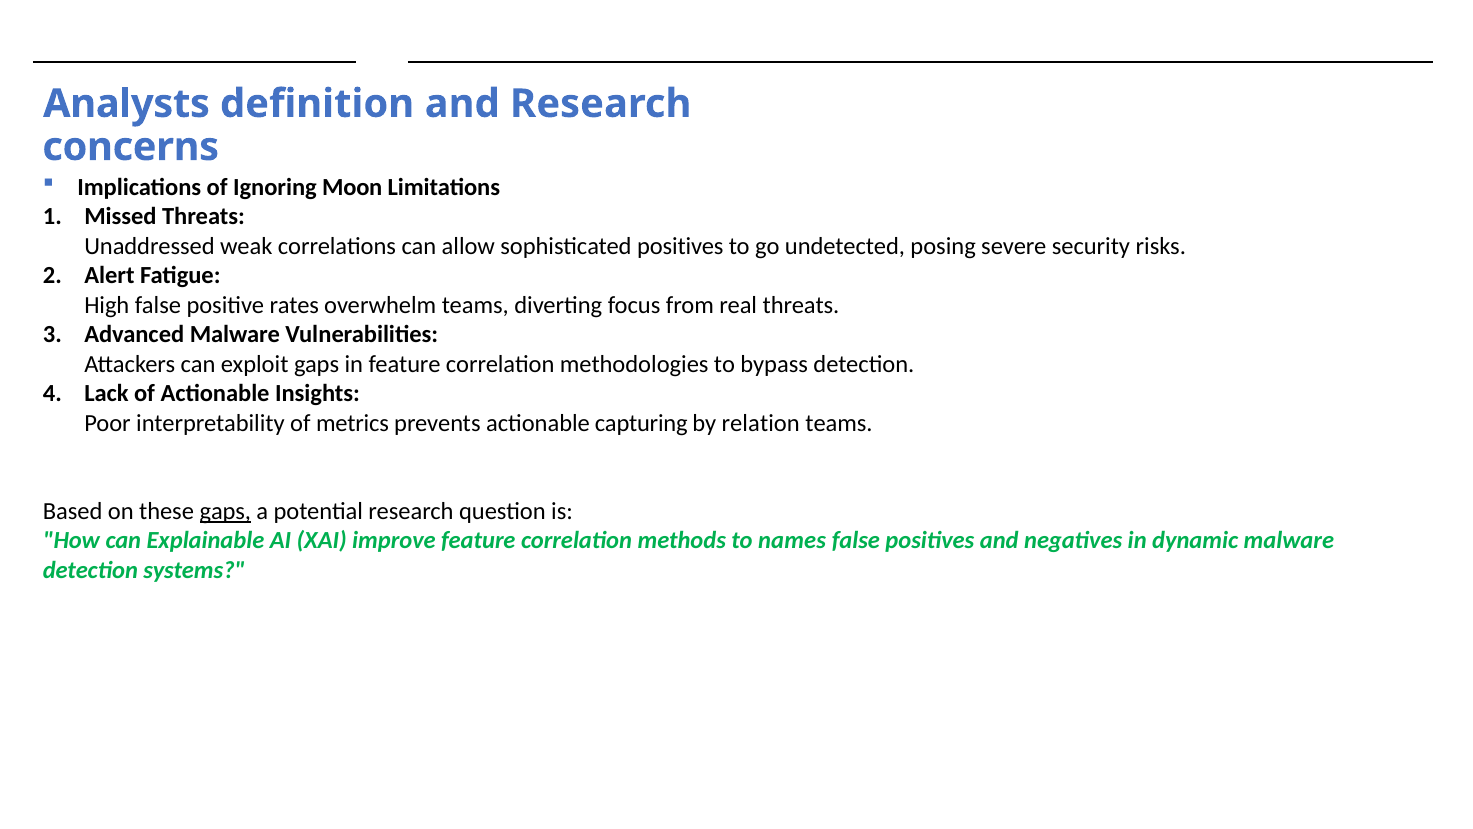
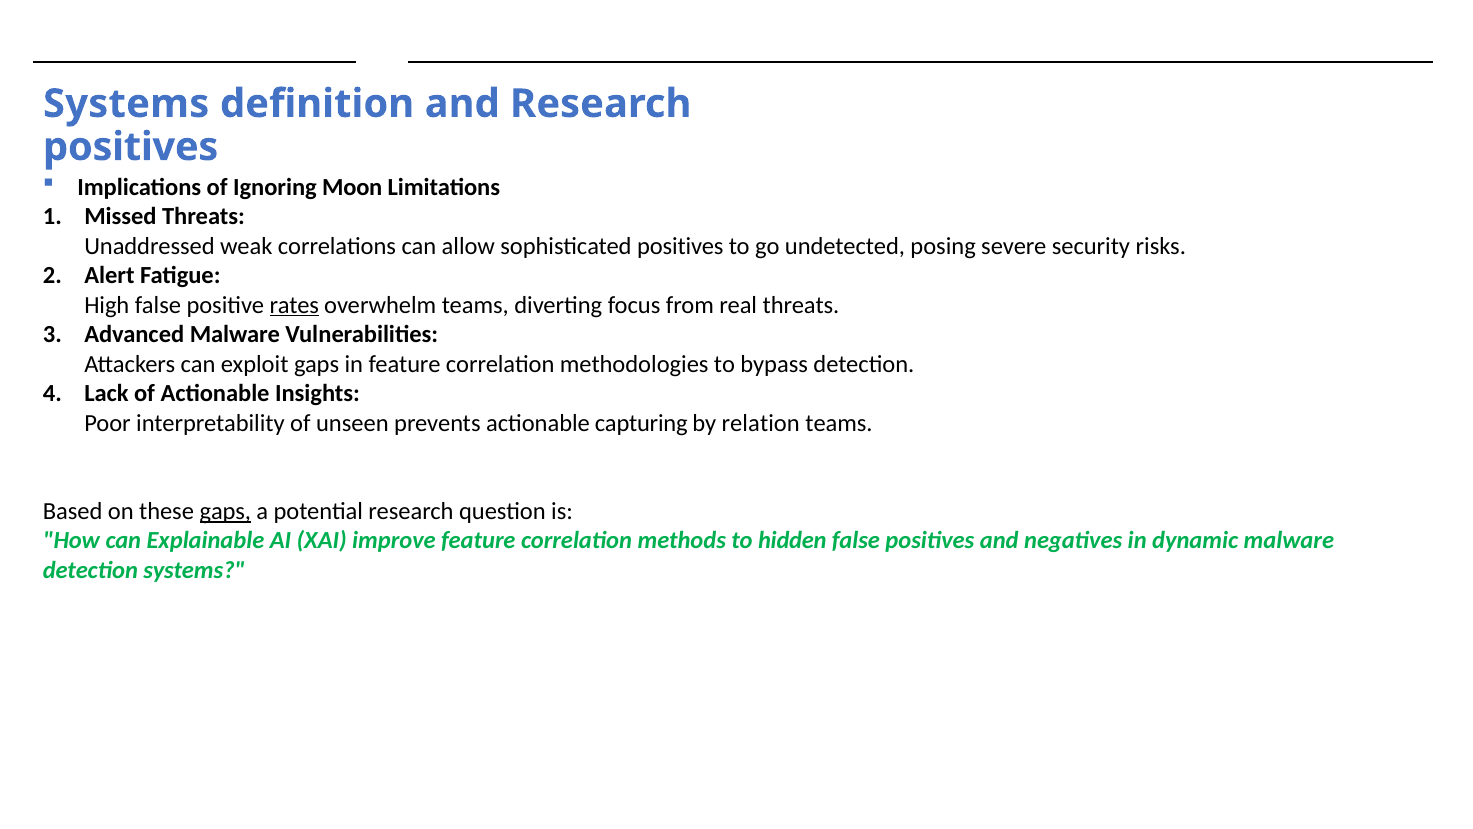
Analysts: Analysts -> Systems (126, 104)
concerns: concerns -> positives (131, 147)
rates underline: none -> present (294, 305)
metrics: metrics -> unseen (352, 423)
names: names -> hidden (792, 541)
